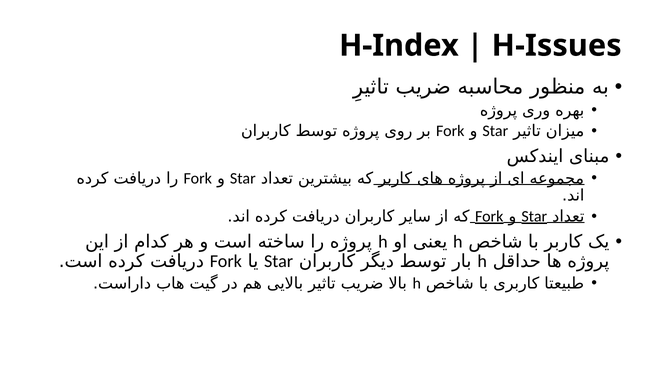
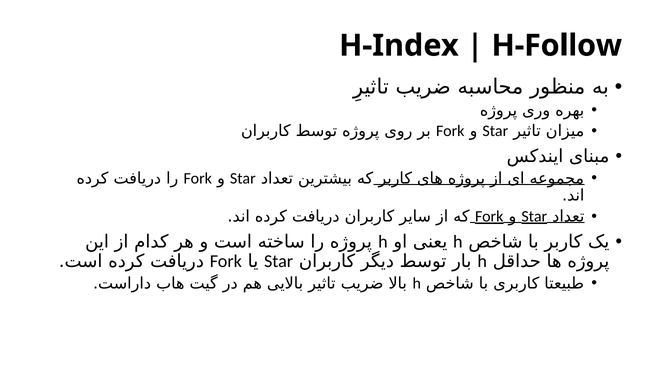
H-Issues: H-Issues -> H-Follow (557, 46)
